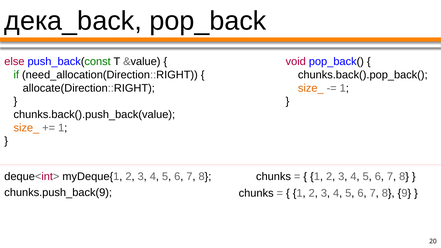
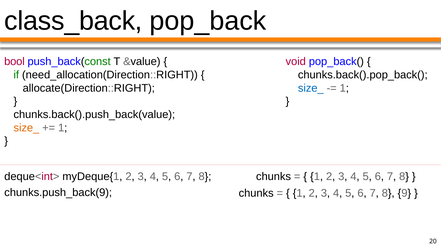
дека_back: дека_back -> class_back (73, 21)
else: else -> bool (14, 62)
size_ colour: orange -> blue (311, 88)
